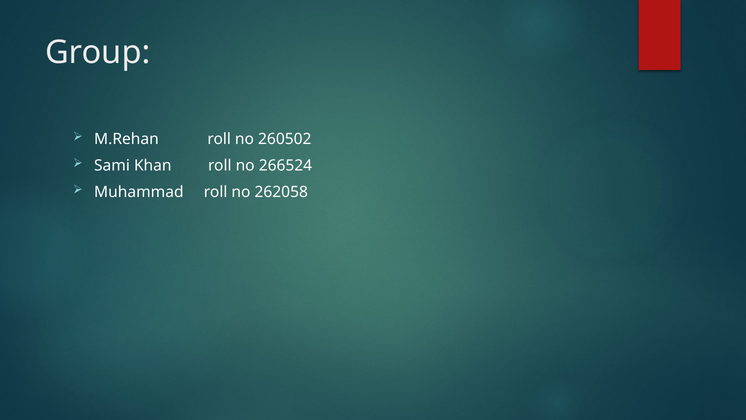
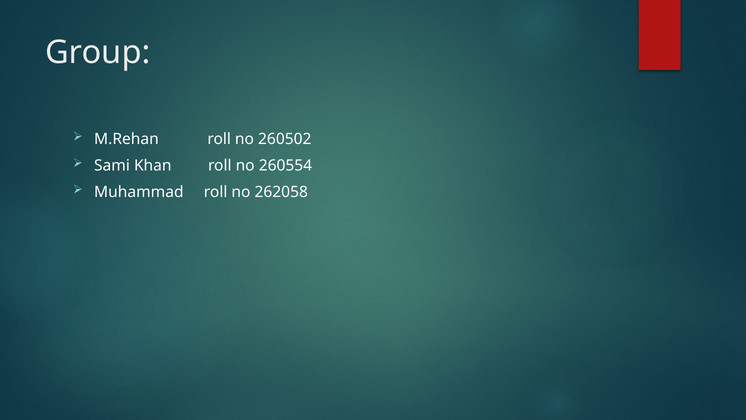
266524: 266524 -> 260554 (285, 165)
